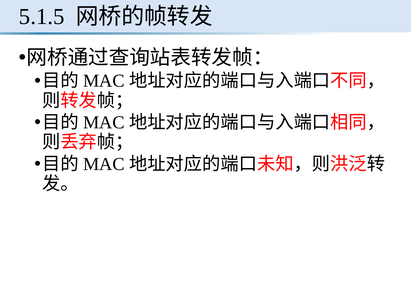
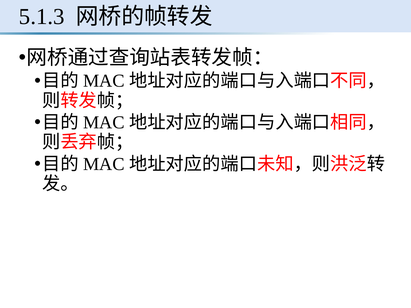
5.1.5: 5.1.5 -> 5.1.3 (42, 17)
